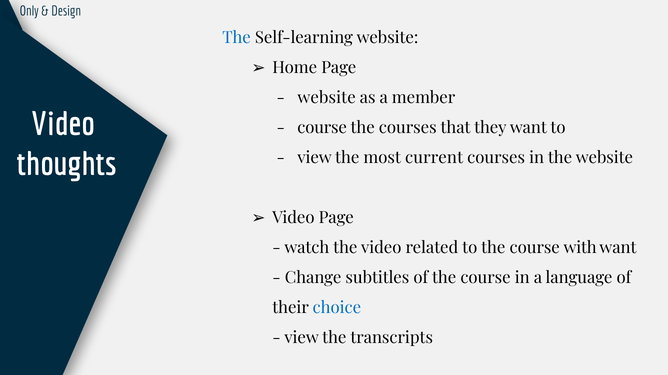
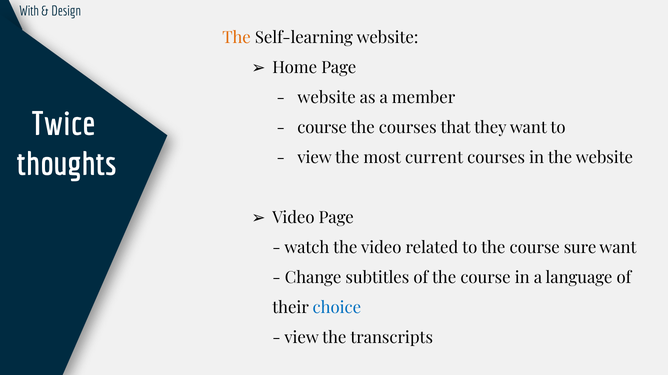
Only: Only -> With (29, 11)
The colour: blue -> orange (237, 38)
Video: Video -> Twice (64, 124)
with: with -> sure (580, 248)
